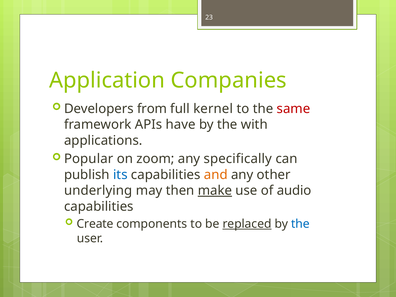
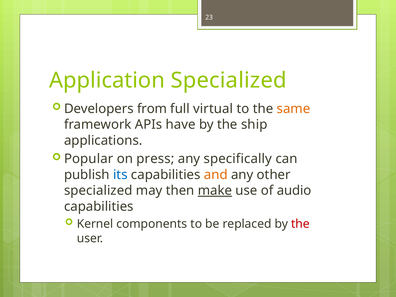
Application Companies: Companies -> Specialized (229, 80)
kernel: kernel -> virtual (213, 109)
same colour: red -> orange (293, 109)
with: with -> ship (254, 125)
zoom: zoom -> press (155, 159)
underlying: underlying -> specialized (98, 191)
Create: Create -> Kernel (95, 224)
replaced underline: present -> none (247, 224)
the colour: blue -> red (300, 224)
